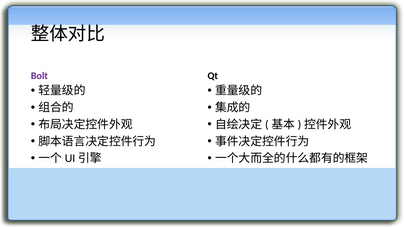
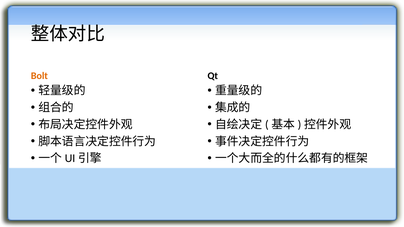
Bolt colour: purple -> orange (39, 76)
